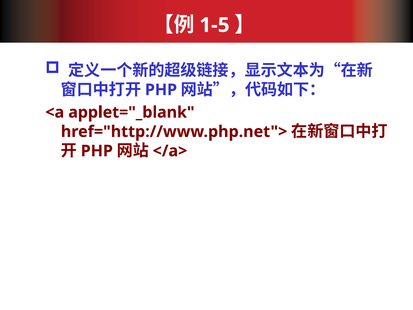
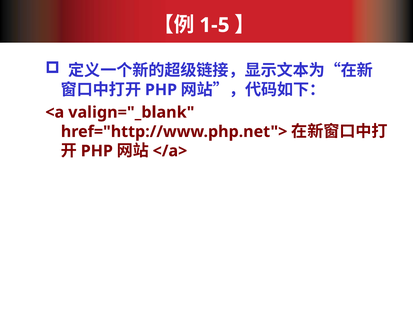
applet="_blank: applet="_blank -> valign="_blank (131, 112)
